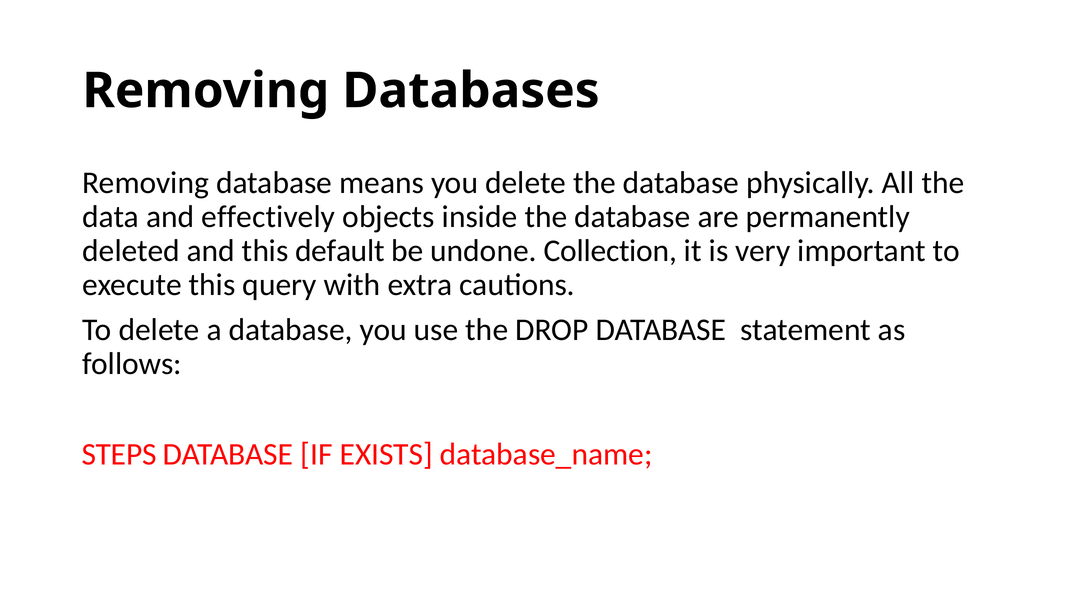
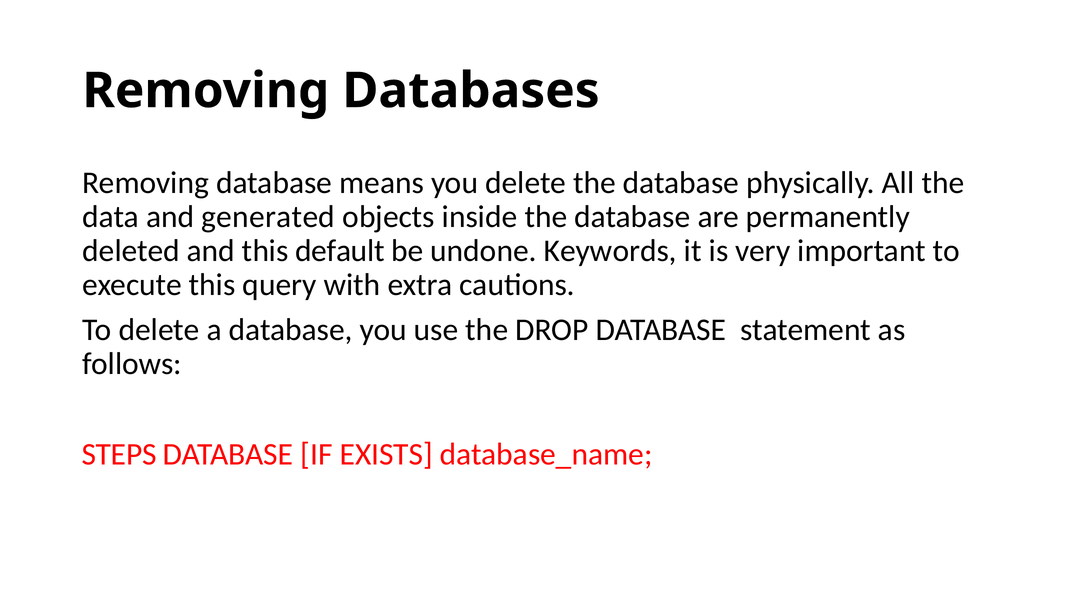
effectively: effectively -> generated (268, 217)
Collection: Collection -> Keywords (610, 251)
